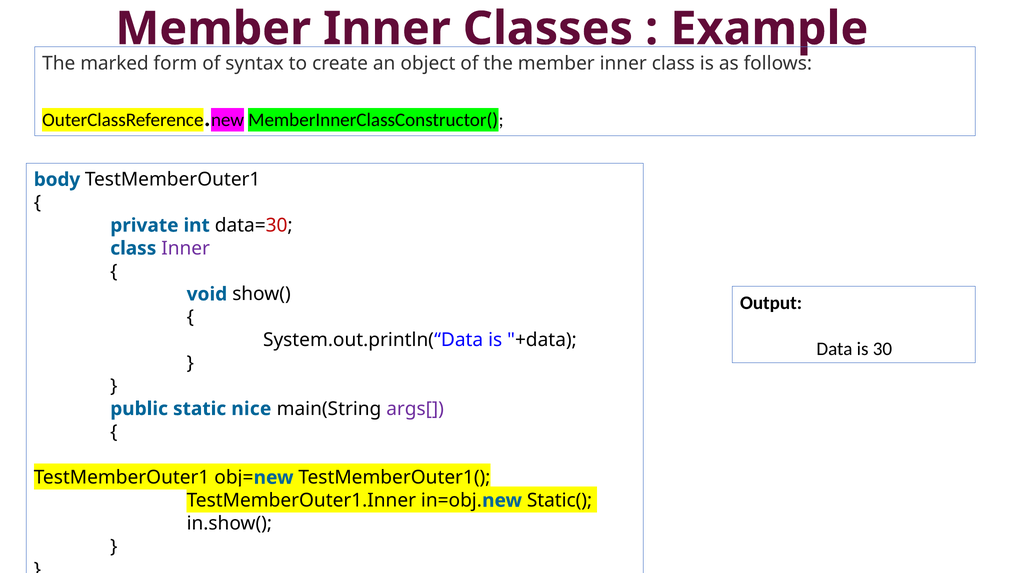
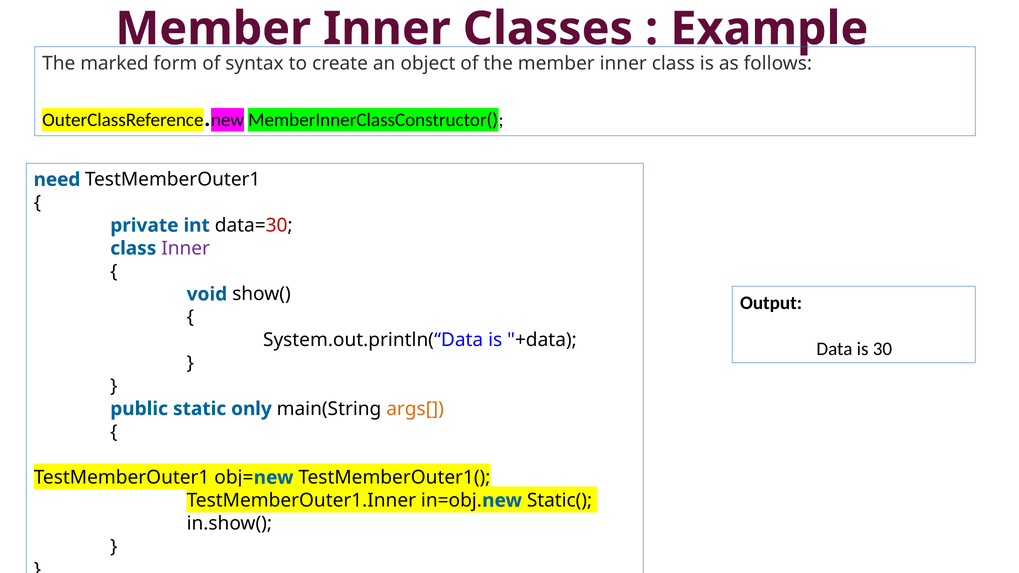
body: body -> need (57, 180)
nice: nice -> only (251, 409)
args[ colour: purple -> orange (415, 409)
